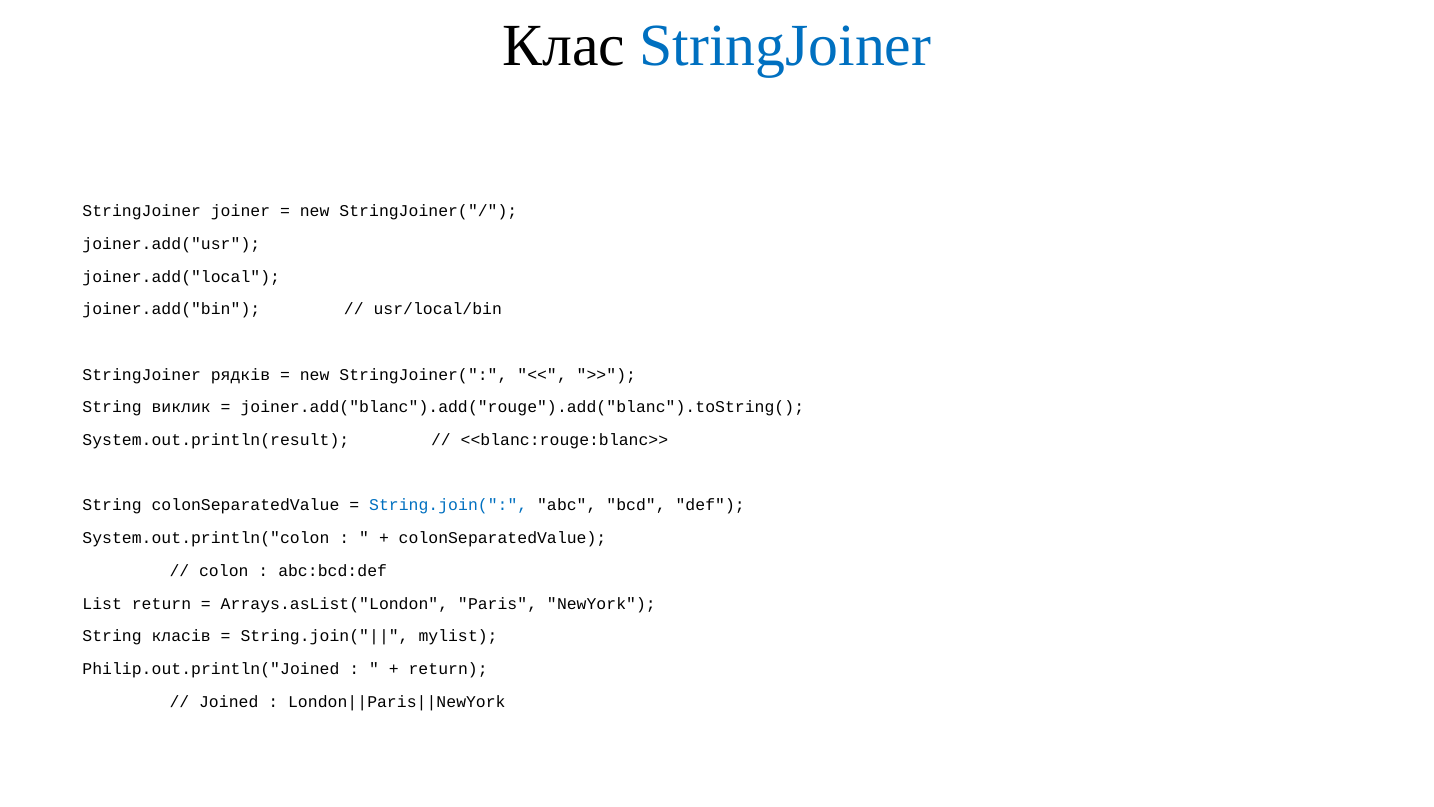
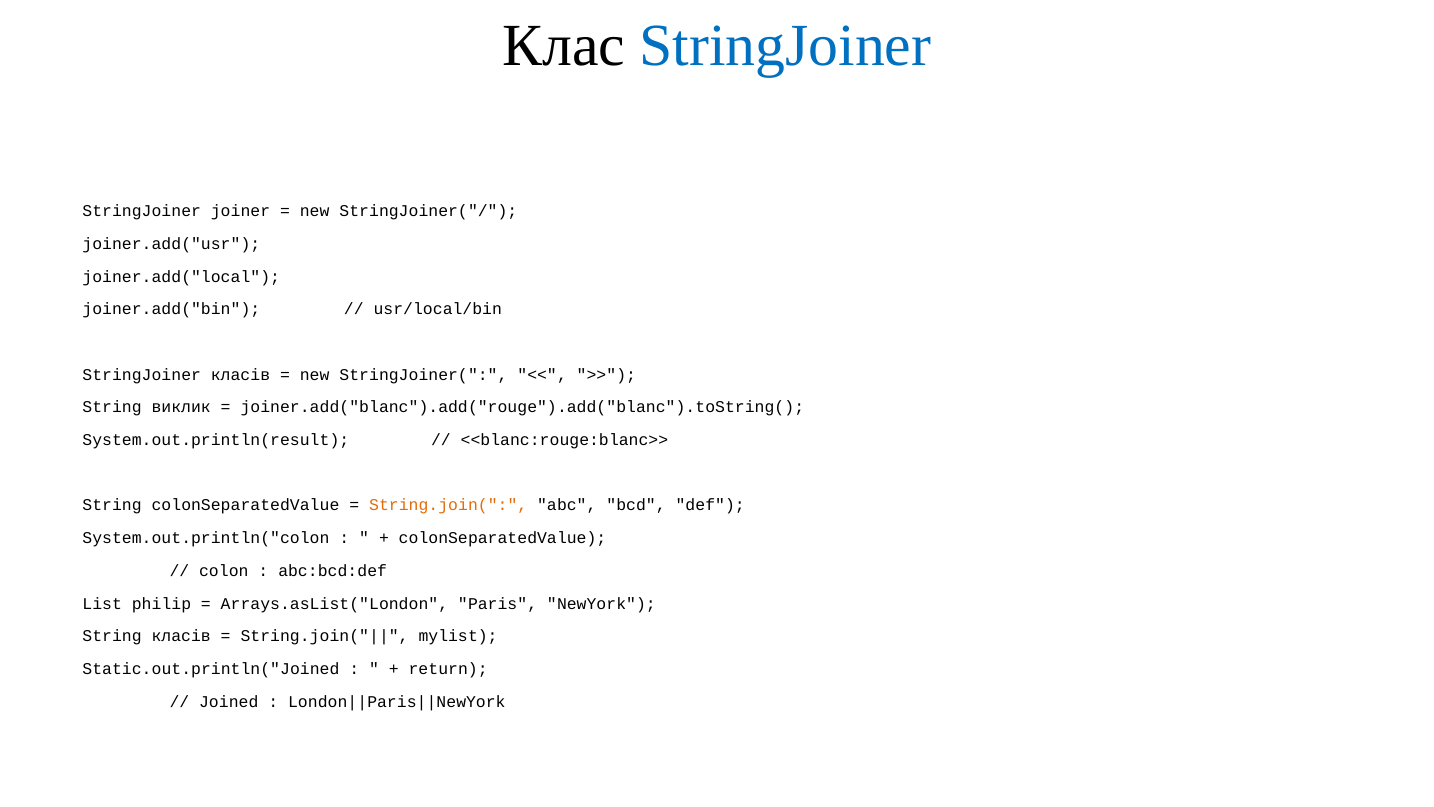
StringJoiner рядків: рядків -> класів (240, 375)
String.join( colour: blue -> orange (448, 505)
List return: return -> philip (161, 603)
Philip.out.println("Joined: Philip.out.println("Joined -> Static.out.println("Joined (211, 669)
